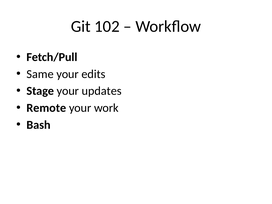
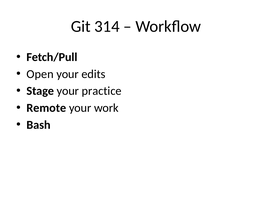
102: 102 -> 314 (107, 26)
Same: Same -> Open (40, 74)
updates: updates -> practice (102, 91)
